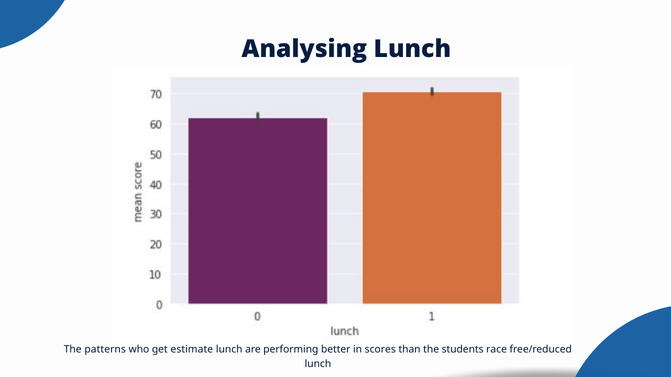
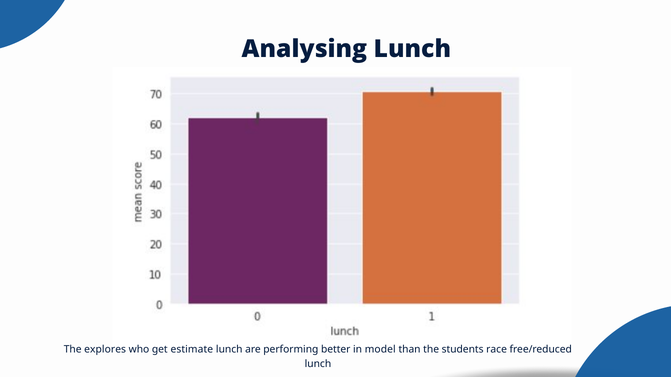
patterns: patterns -> explores (105, 350)
scores: scores -> model (380, 350)
